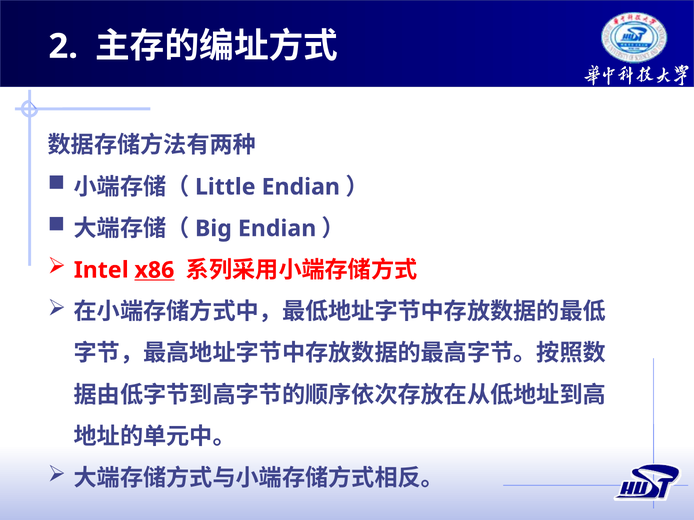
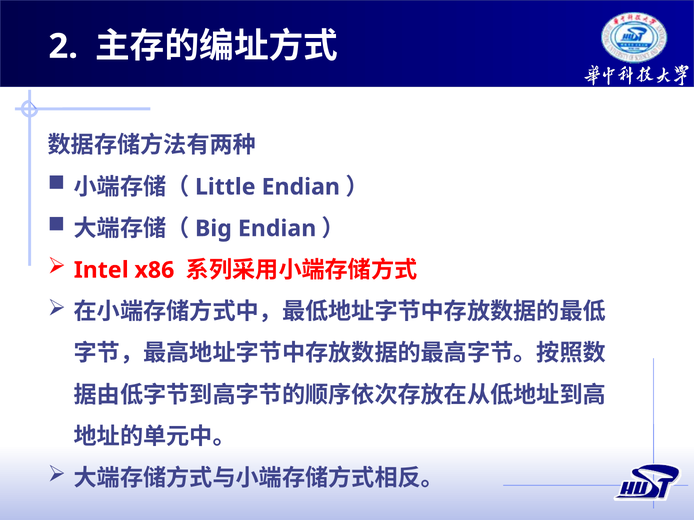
x86 underline: present -> none (154, 270)
